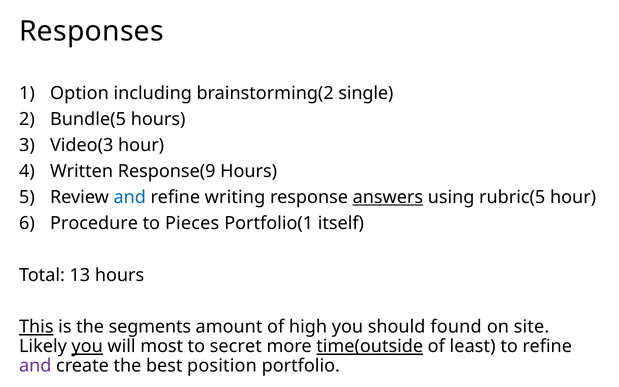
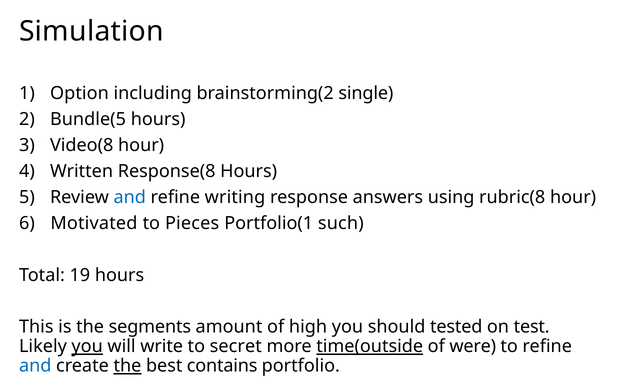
Responses: Responses -> Simulation (91, 31)
Video(3: Video(3 -> Video(8 (82, 145)
Response(9: Response(9 -> Response(8 (167, 171)
answers underline: present -> none (388, 197)
rubric(5: rubric(5 -> rubric(8 (512, 197)
Procedure: Procedure -> Motivated (94, 223)
itself: itself -> such (341, 223)
13: 13 -> 19 (80, 275)
This underline: present -> none (36, 327)
found: found -> tested (456, 327)
site: site -> test (532, 327)
most: most -> write (162, 346)
least: least -> were (473, 346)
and colour: purple -> blue (35, 366)
the underline: none -> present (127, 366)
position: position -> contains (222, 366)
